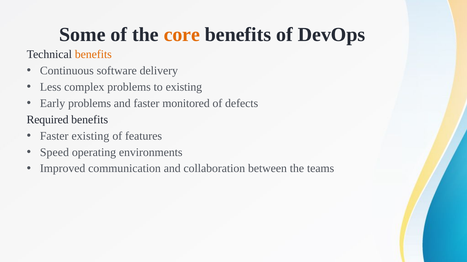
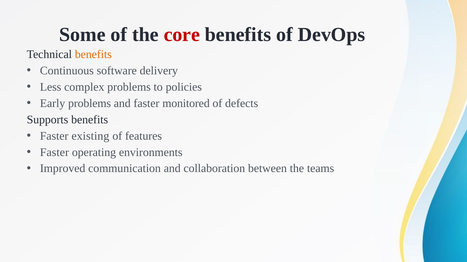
core colour: orange -> red (182, 35)
to existing: existing -> policies (184, 87)
Required: Required -> Supports (48, 120)
Speed: Speed -> Faster (54, 153)
